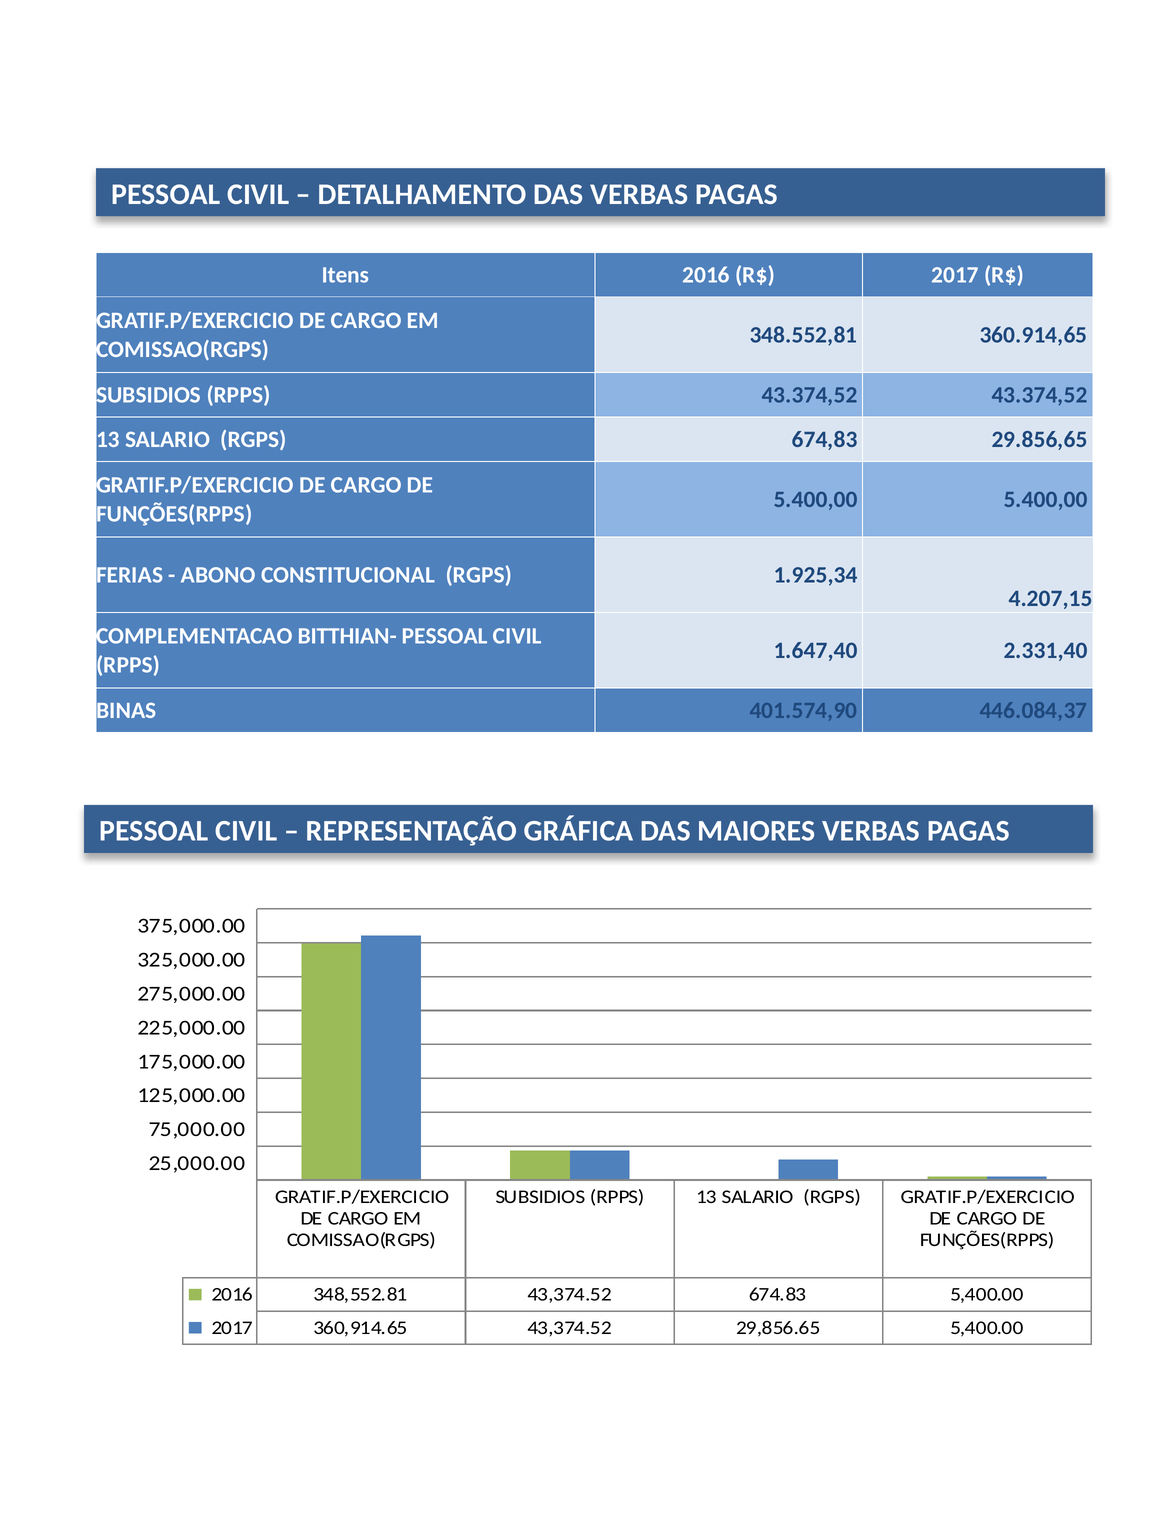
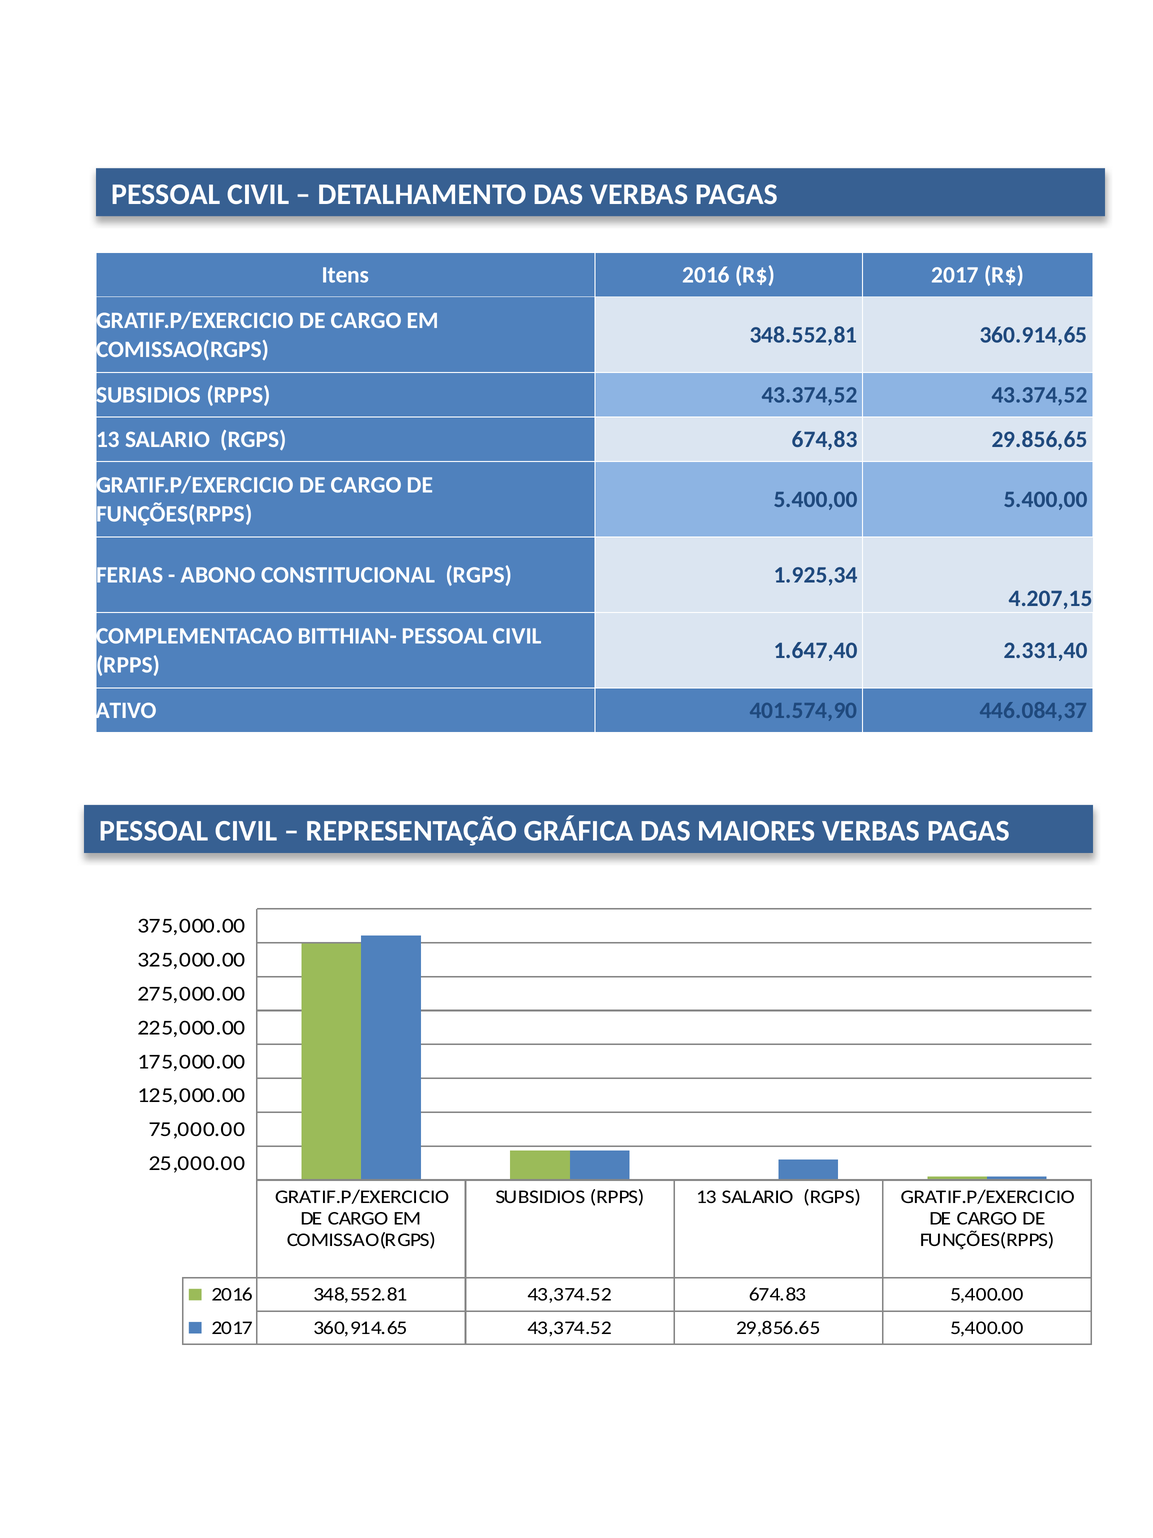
BINAS: BINAS -> ATIVO (126, 710)
